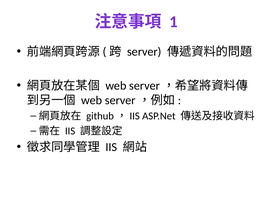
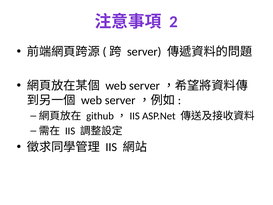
1: 1 -> 2 (173, 22)
